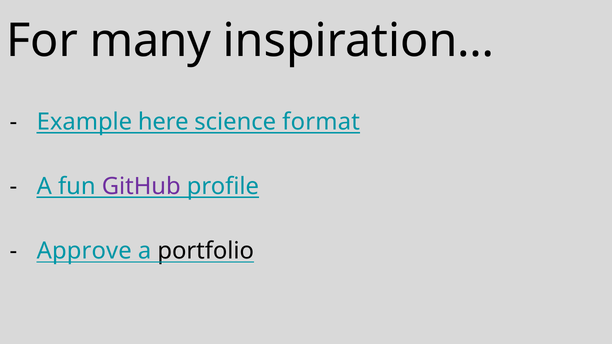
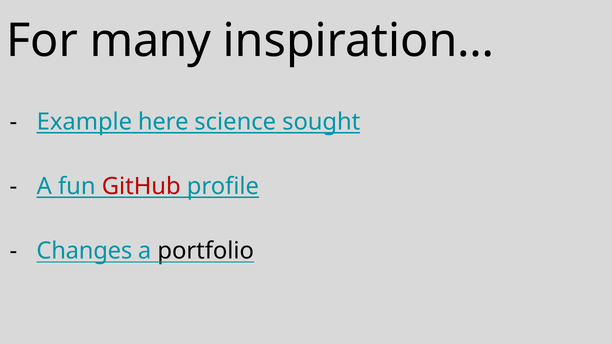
format: format -> sought (321, 122)
GitHub colour: purple -> red (141, 187)
Approve: Approve -> Changes (84, 251)
